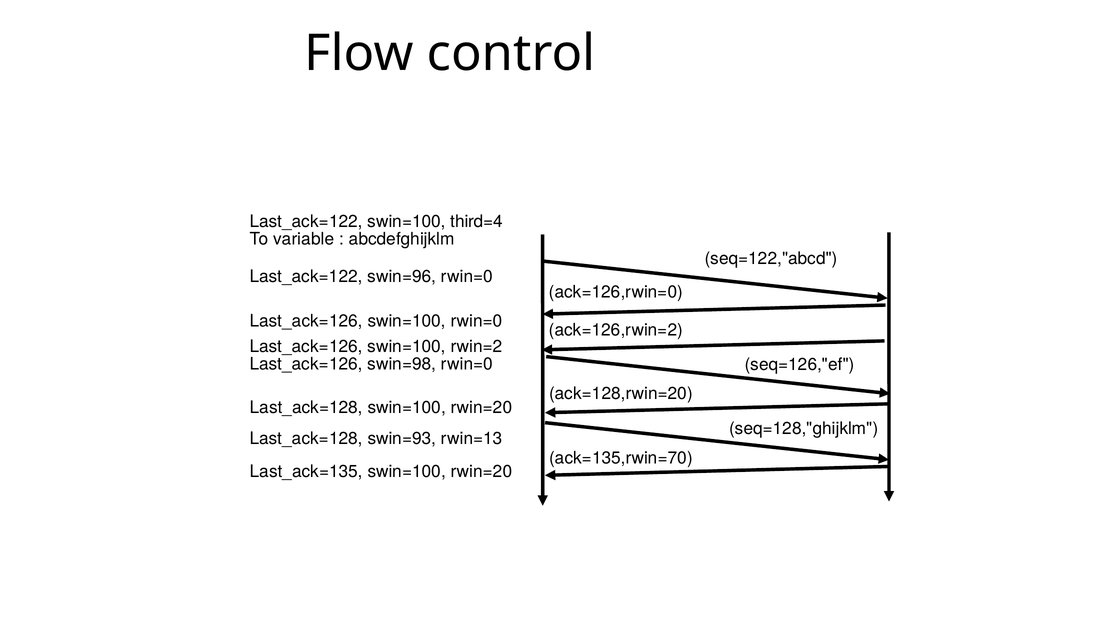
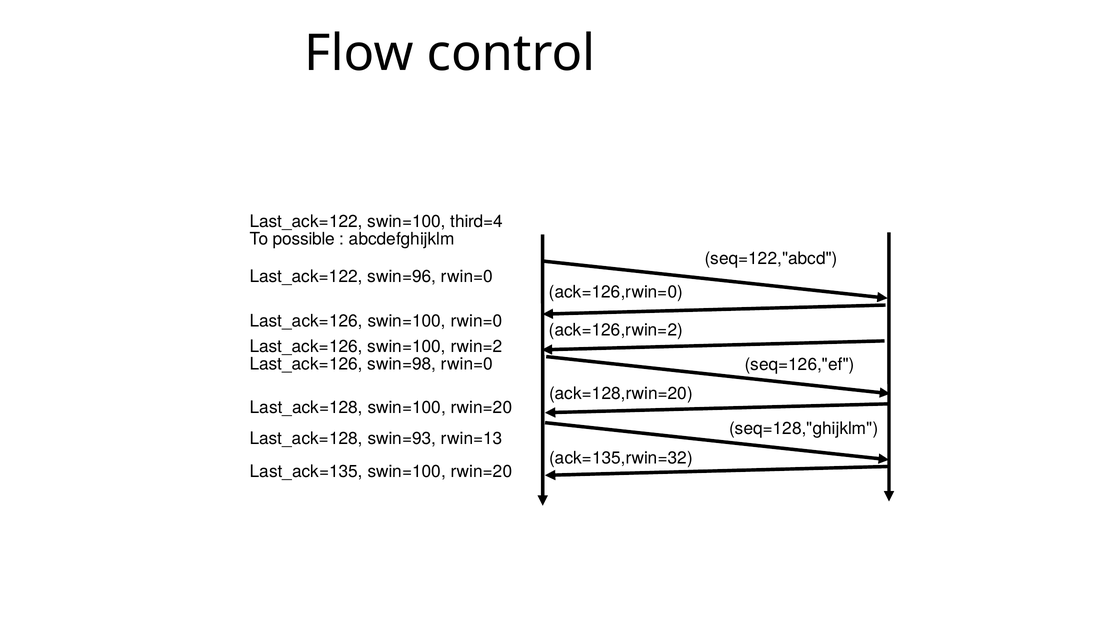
variable: variable -> possible (304, 239)
ack=135,rwin=70: ack=135,rwin=70 -> ack=135,rwin=32 (621, 458)
